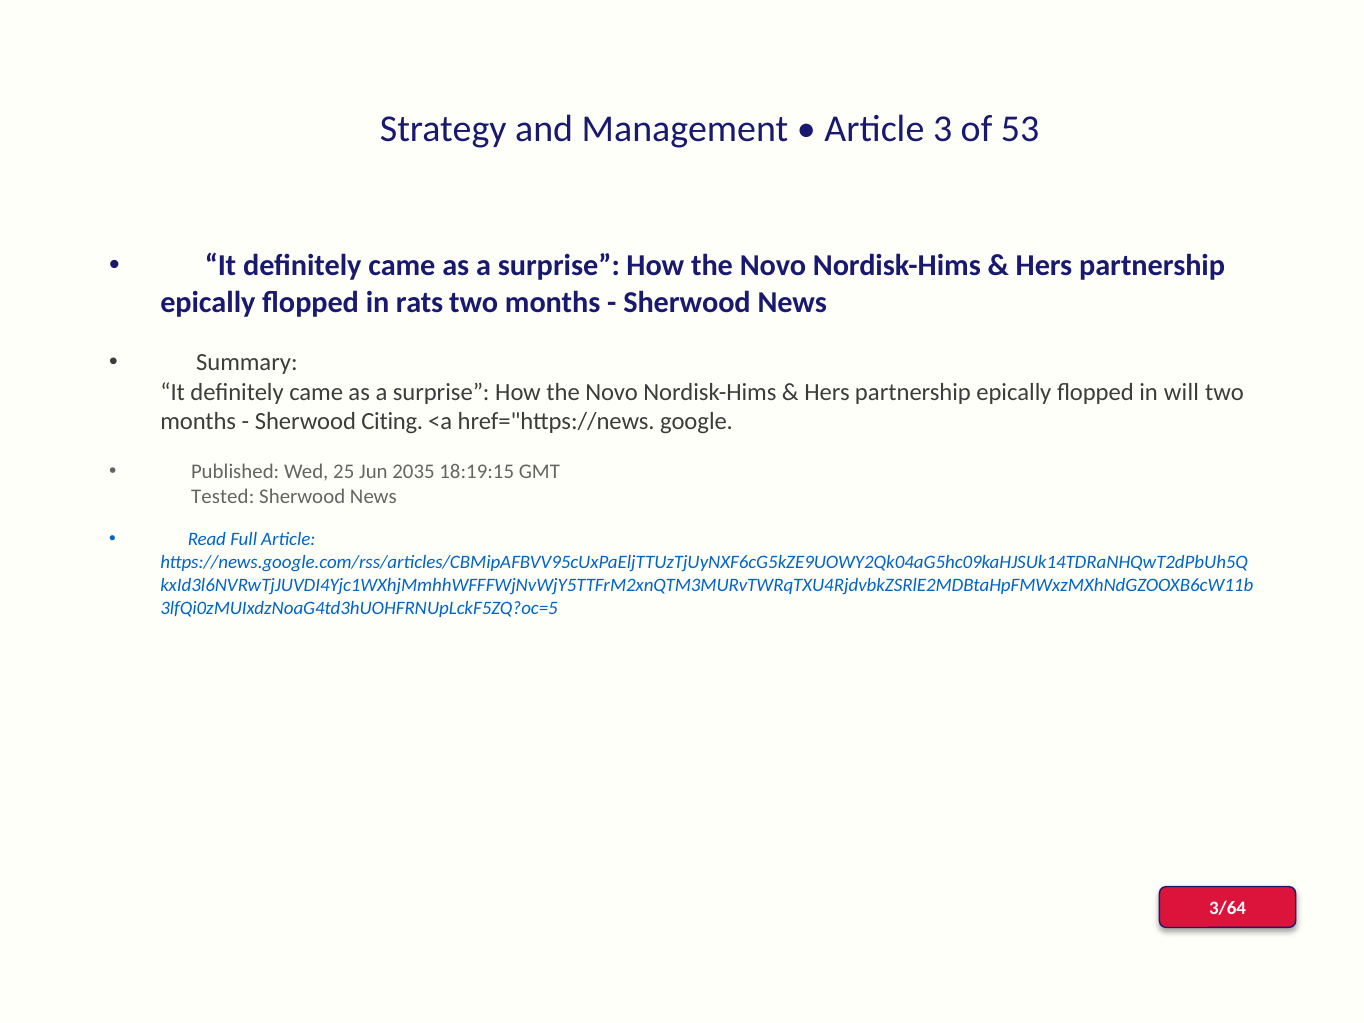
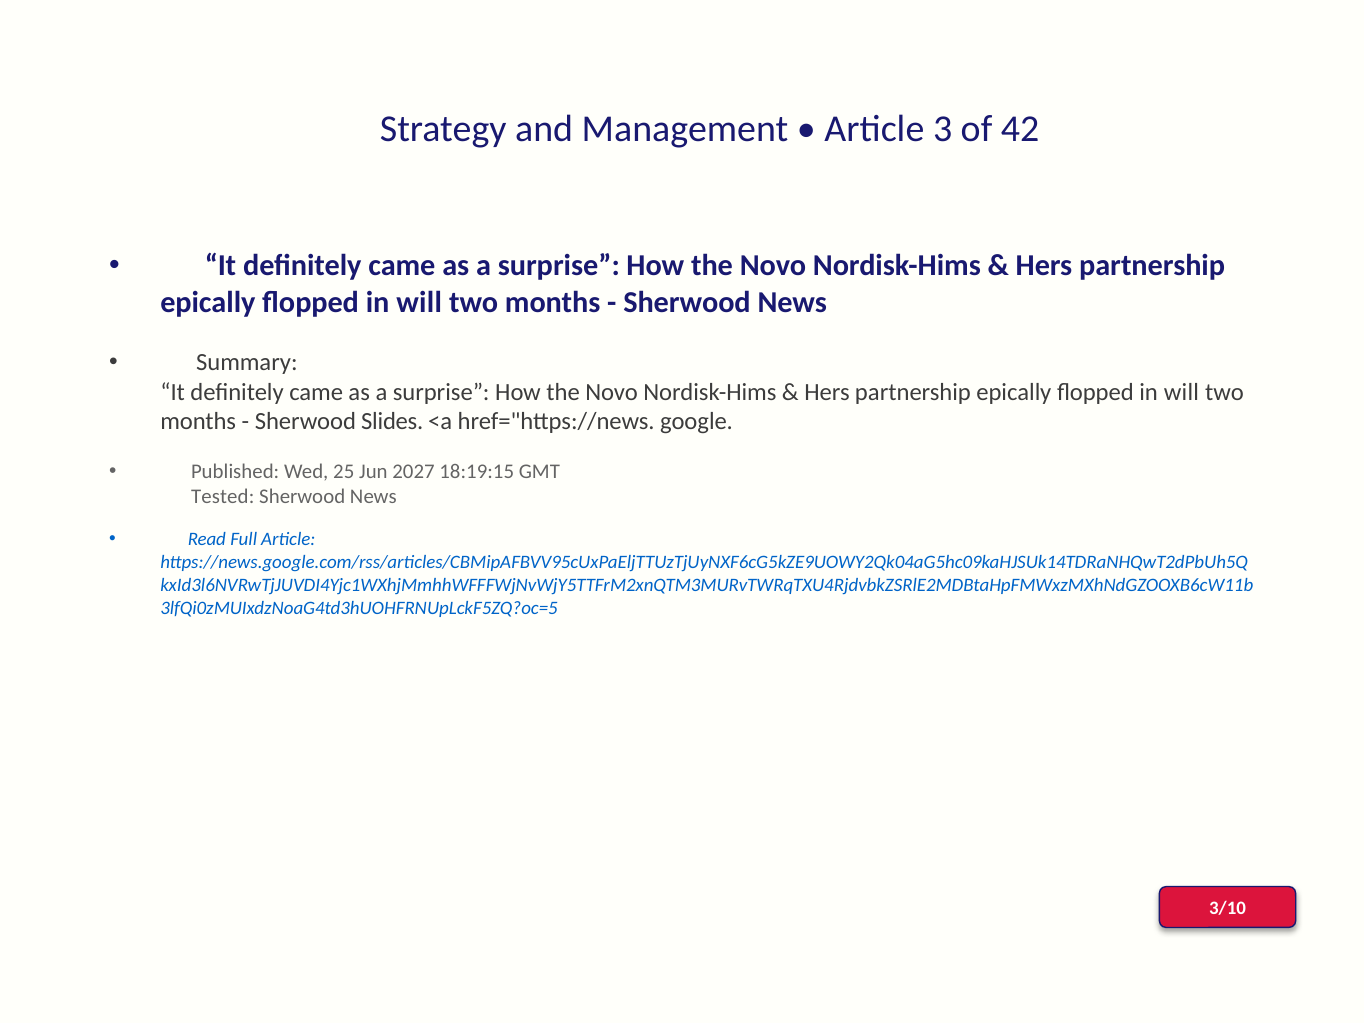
53: 53 -> 42 (1020, 129)
rats: rats -> will (419, 302)
Citing: Citing -> Slides (392, 422)
2035: 2035 -> 2027 (413, 472)
3/64: 3/64 -> 3/10 (1228, 908)
